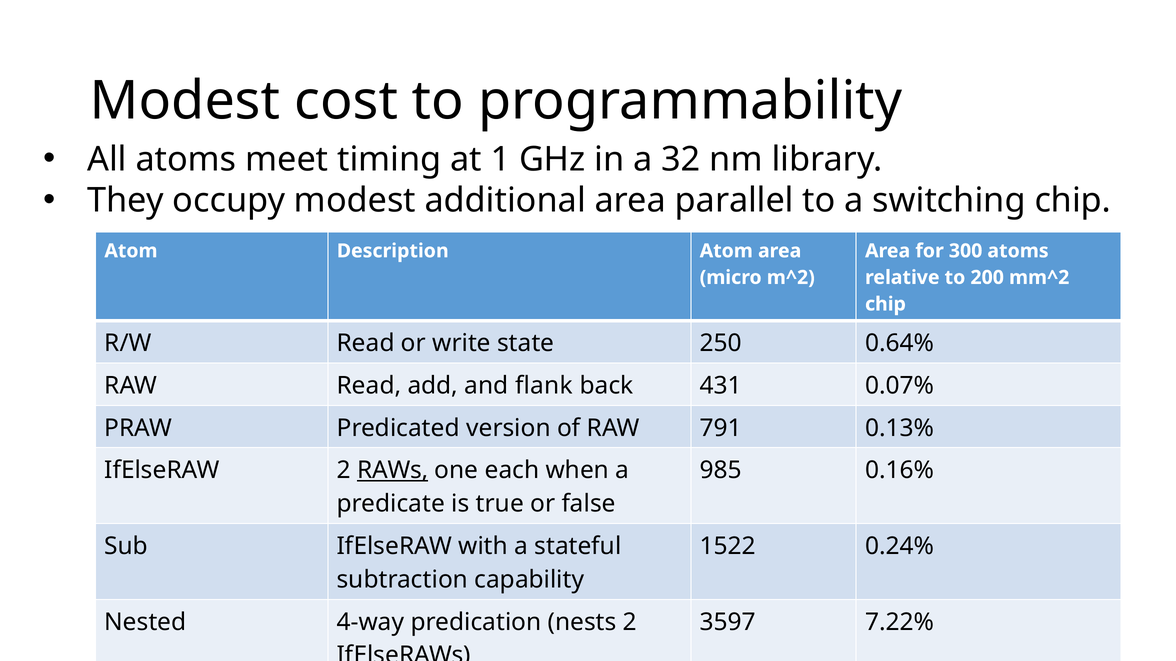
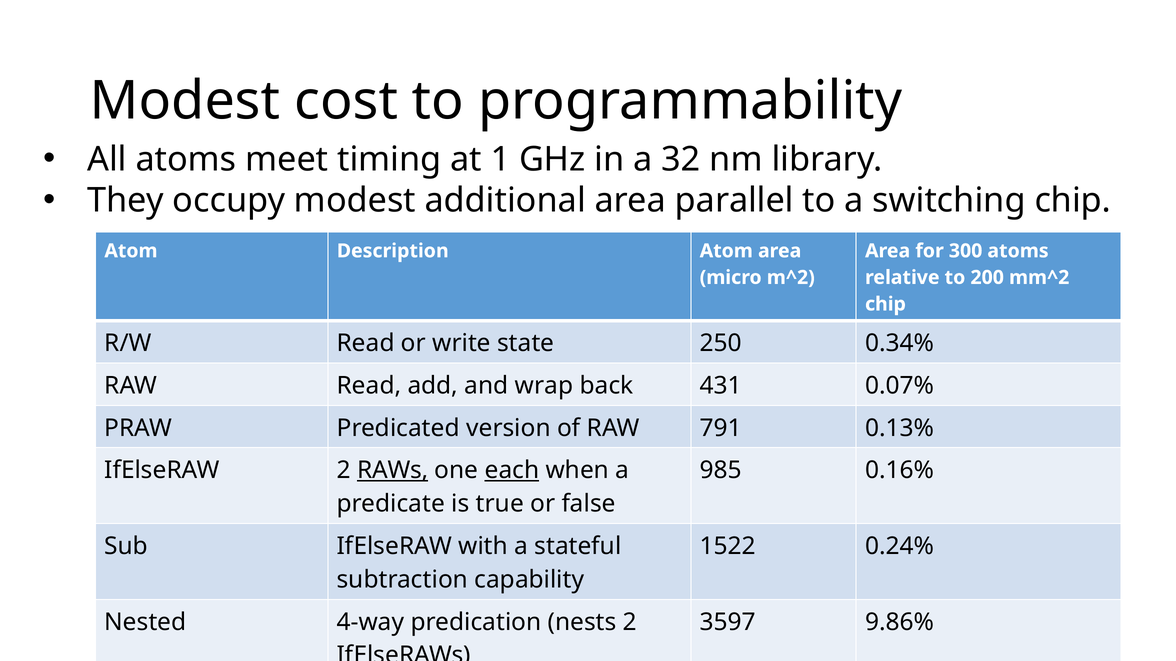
0.64%: 0.64% -> 0.34% (900, 344)
flank: flank -> wrap (544, 386)
each underline: none -> present (512, 471)
7.22%: 7.22% -> 9.86% (900, 622)
